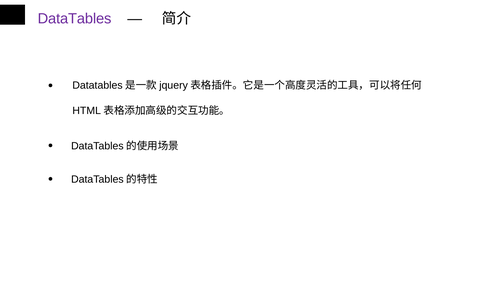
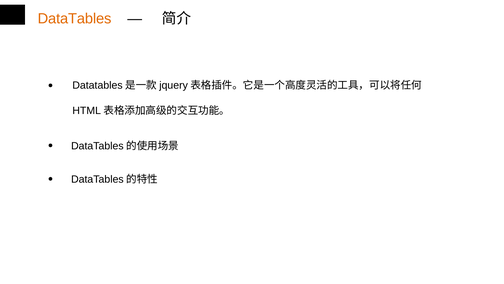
DataTables colour: purple -> orange (75, 19)
